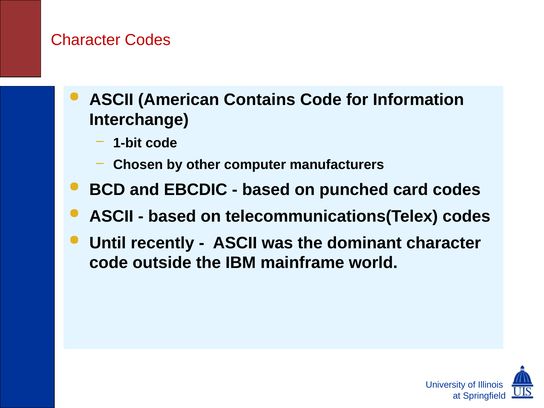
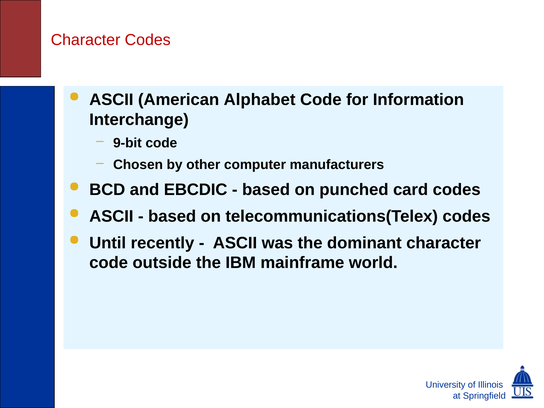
Contains: Contains -> Alphabet (260, 100)
1-bit: 1-bit -> 9-bit (127, 143)
